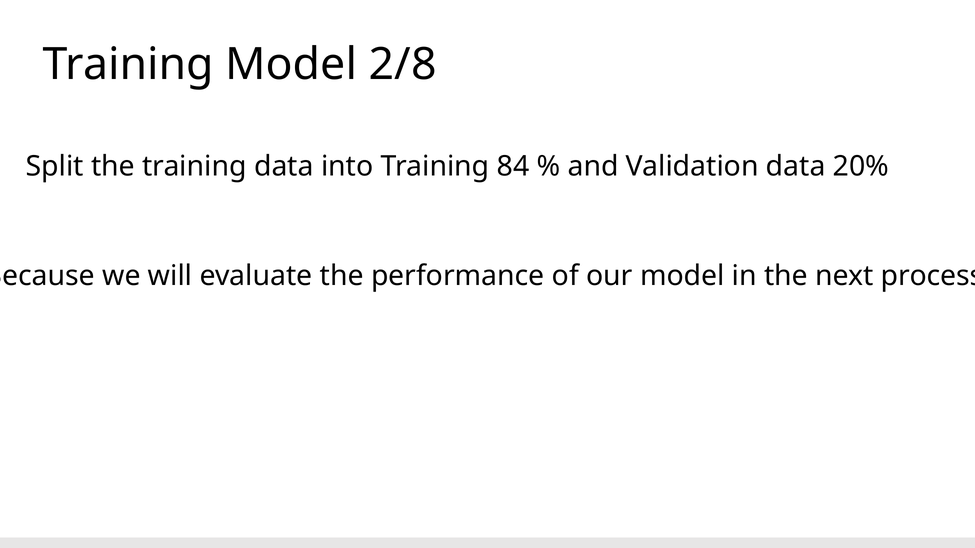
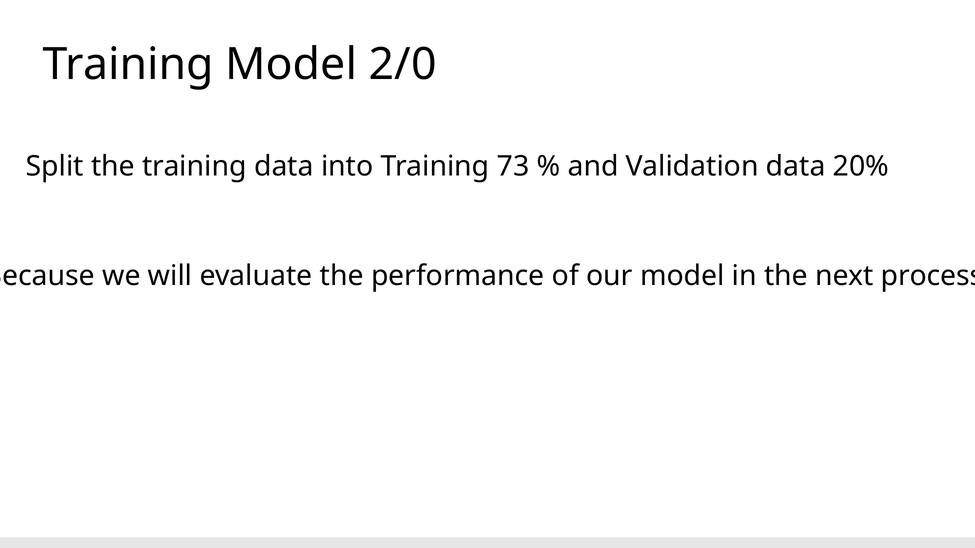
2/8: 2/8 -> 2/0 (403, 64)
84: 84 -> 73 (513, 167)
